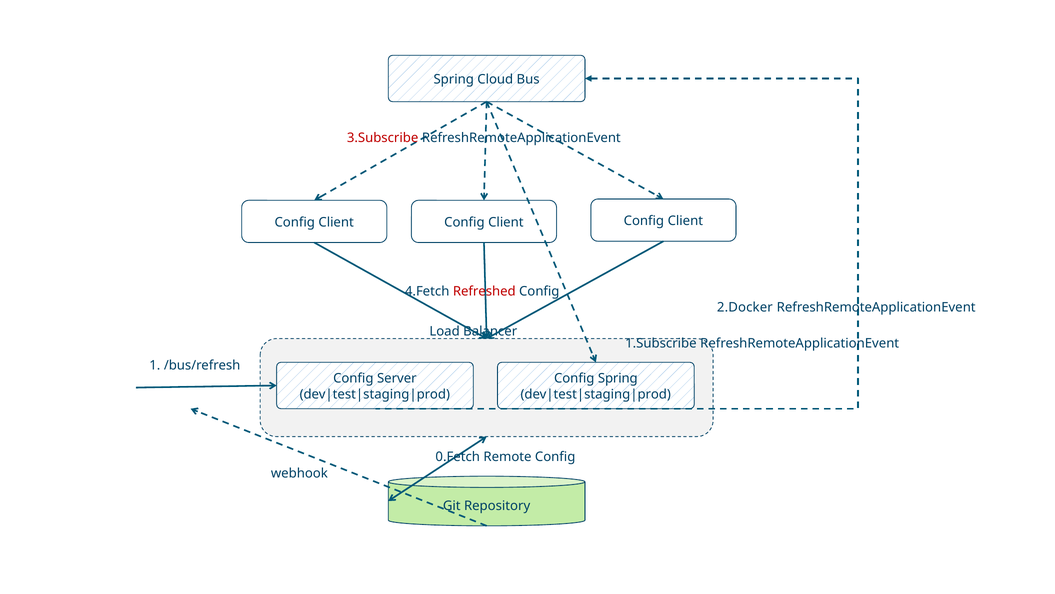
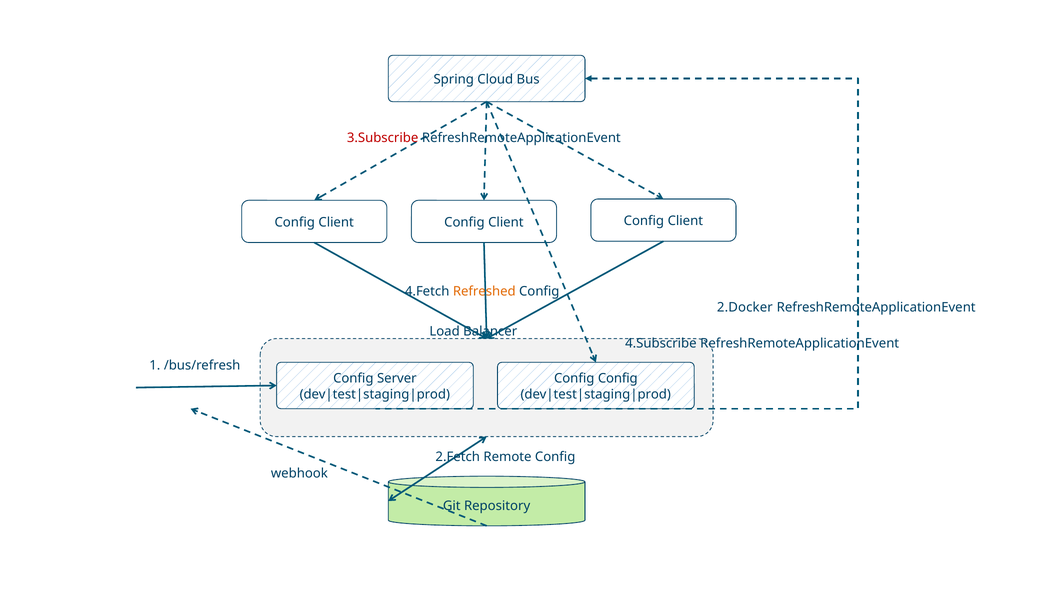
Refreshed colour: red -> orange (484, 291)
1.Subscribe: 1.Subscribe -> 4.Subscribe (661, 343)
Config Spring: Spring -> Config (618, 378)
0.Fetch: 0.Fetch -> 2.Fetch (458, 457)
